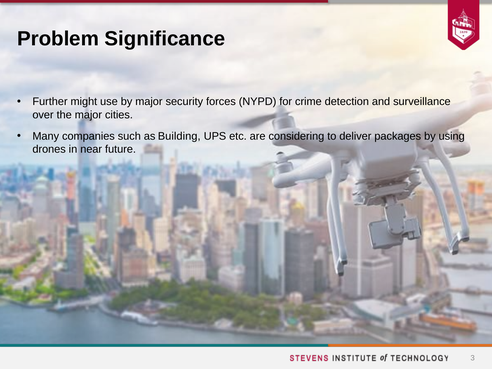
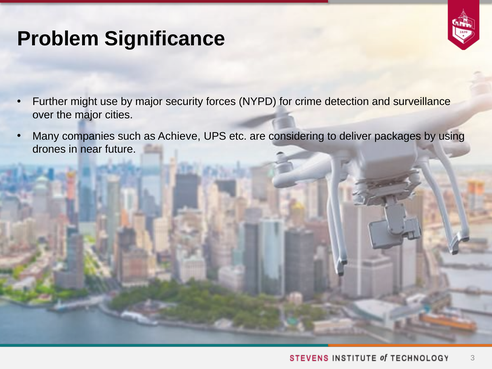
Building: Building -> Achieve (179, 136)
